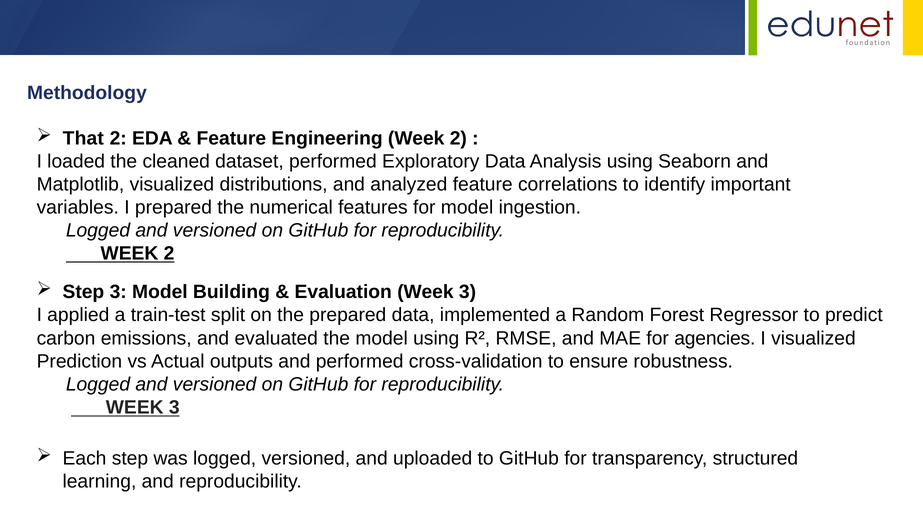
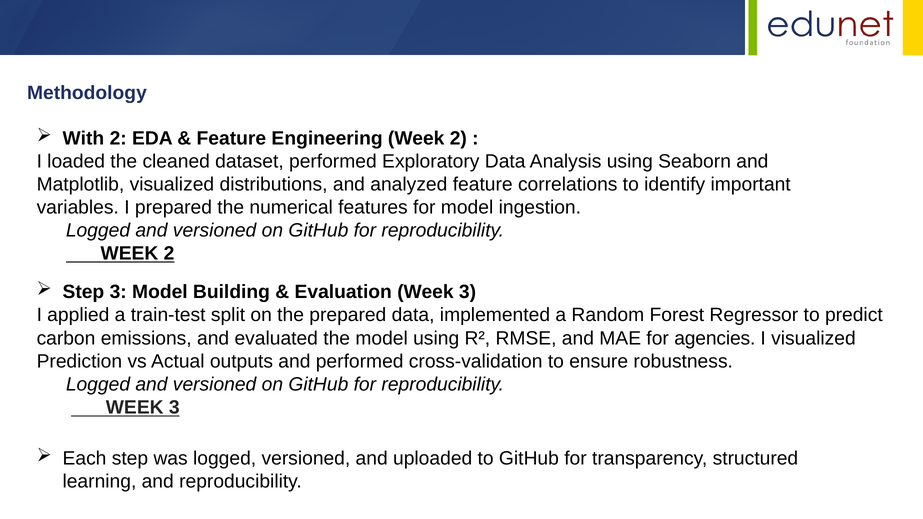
That: That -> With (83, 138)
